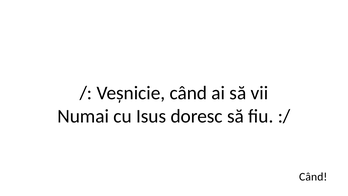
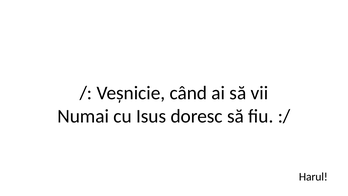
Când: Când -> Harul (313, 177)
